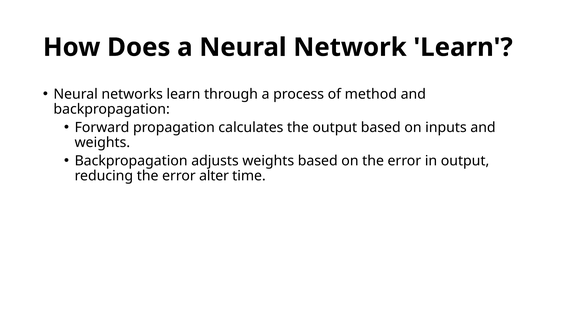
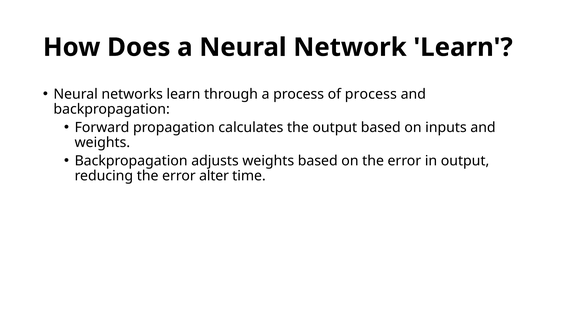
of method: method -> process (371, 94)
